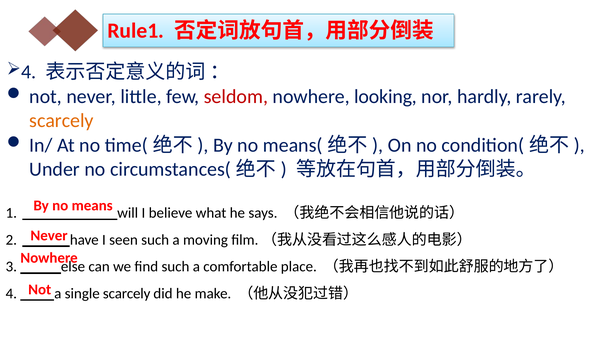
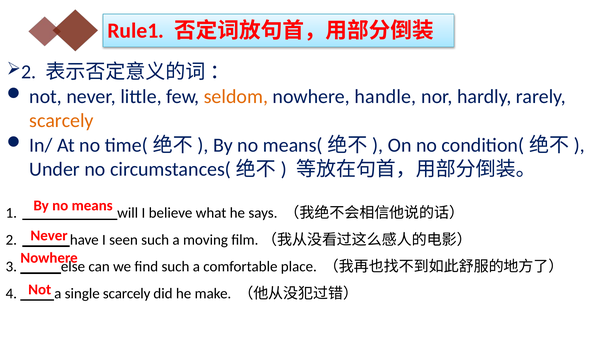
4: 4 -> 2 (29, 72)
seldom colour: red -> orange (236, 97)
looking: looking -> handle (385, 97)
